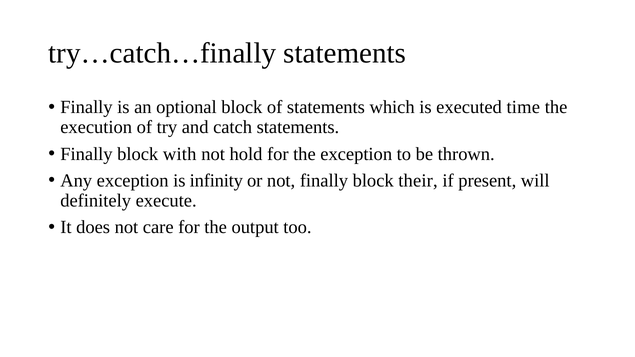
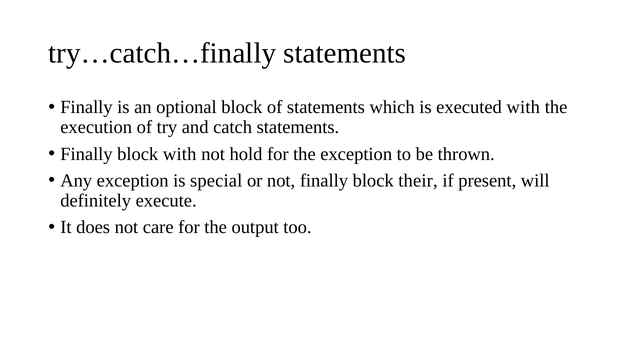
executed time: time -> with (523, 107)
infinity: infinity -> special (216, 181)
